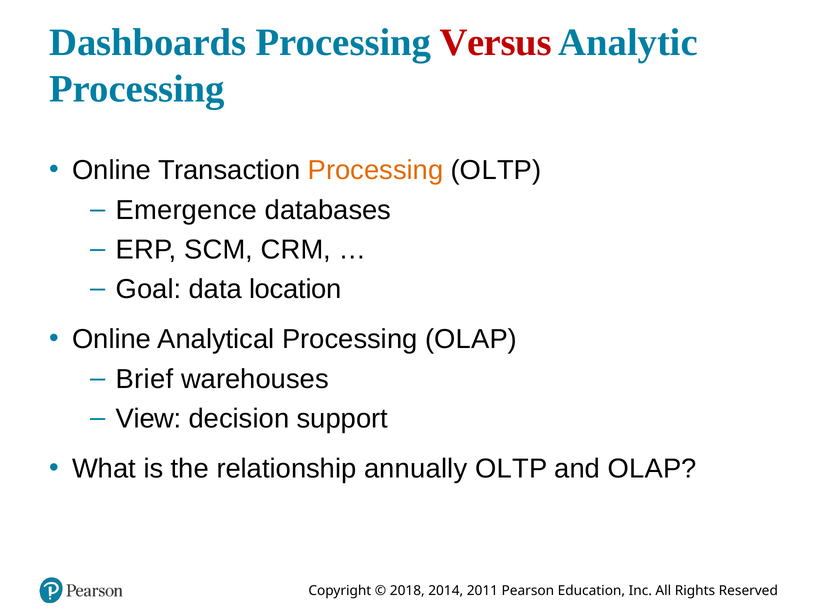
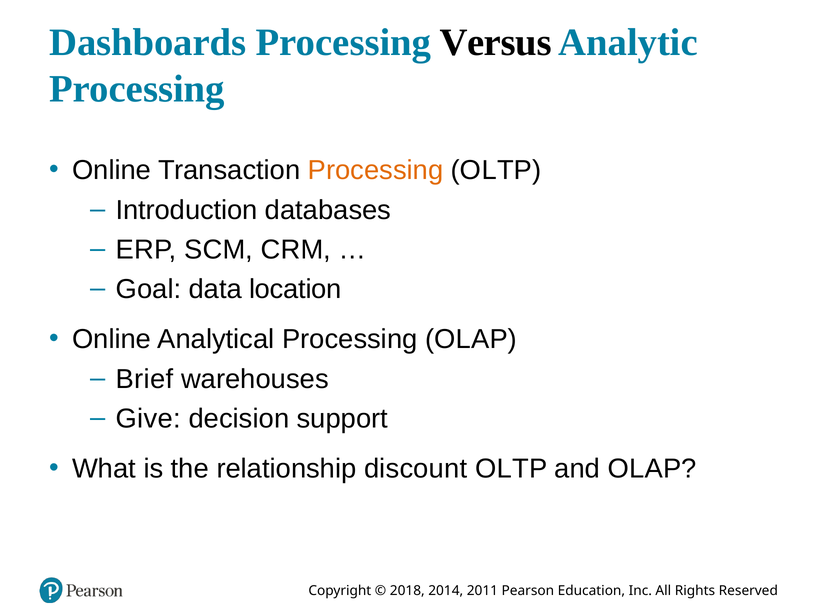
Versus colour: red -> black (496, 43)
Emergence: Emergence -> Introduction (187, 210)
View: View -> Give (148, 419)
annually: annually -> discount (416, 469)
